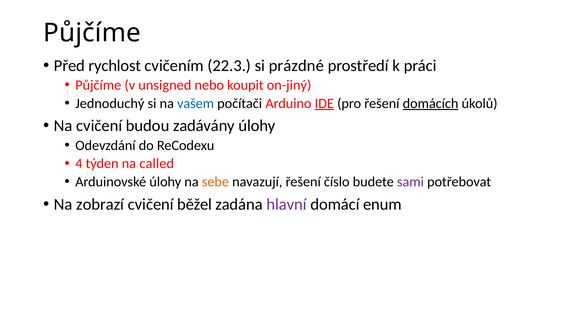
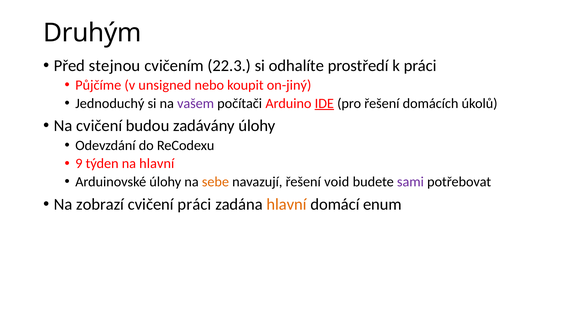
Půjčíme: Půjčíme -> Druhým (92, 33)
rychlost: rychlost -> stejnou (115, 66)
prázdné: prázdné -> odhalíte (296, 66)
vašem colour: blue -> purple (196, 104)
domácích underline: present -> none (431, 104)
4: 4 -> 9 (79, 164)
na called: called -> hlavní (157, 164)
číslo: číslo -> void (337, 182)
cvičení běžel: běžel -> práci (195, 205)
hlavní colour: purple -> orange (287, 205)
